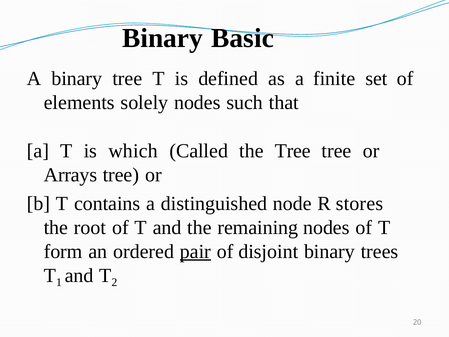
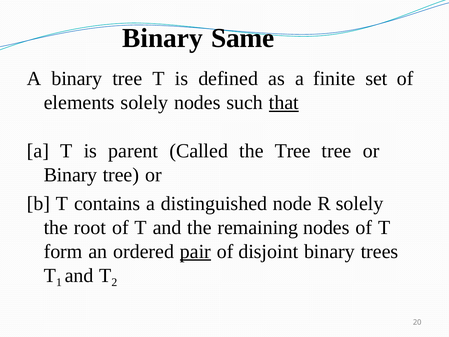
Basic: Basic -> Same (243, 38)
that underline: none -> present (284, 103)
which: which -> parent (133, 151)
Arrays: Arrays -> Binary (70, 175)
R stores: stores -> solely (360, 203)
